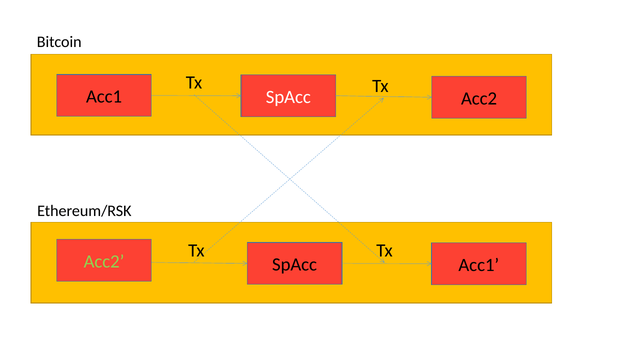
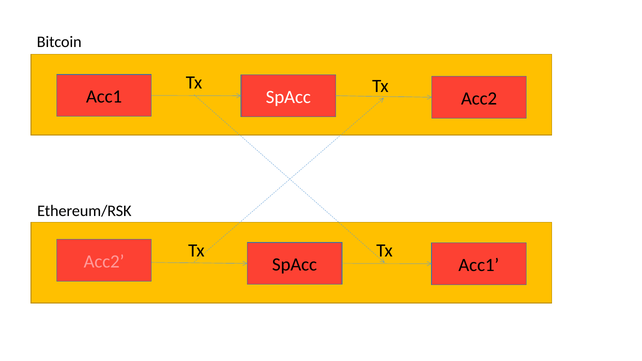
Acc2 colour: light green -> pink (104, 262)
